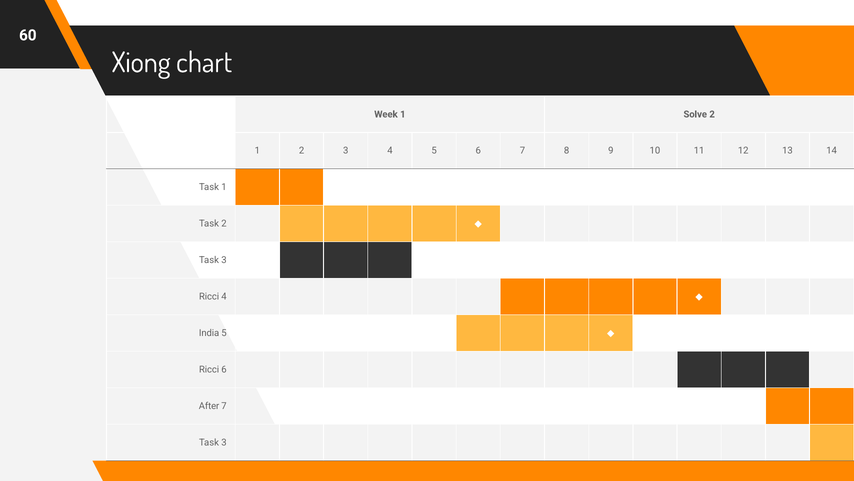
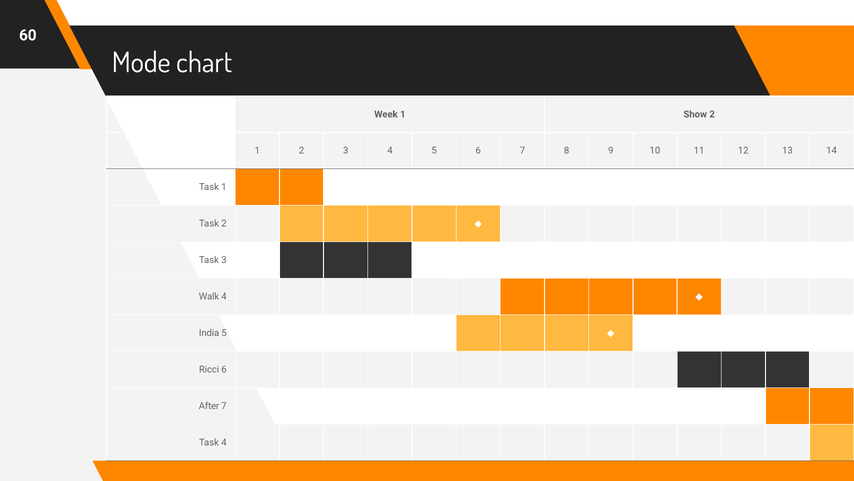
Xiong: Xiong -> Mode (141, 63)
Solve: Solve -> Show (695, 114)
Ricci: Ricci -> Walk (209, 296)
3: 3 -> 4 (224, 442)
